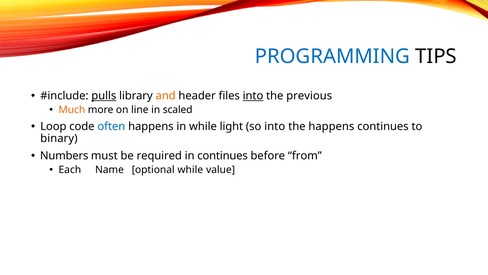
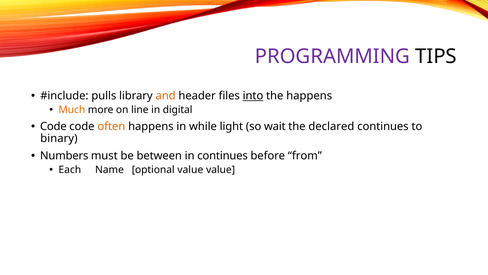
PROGRAMMING colour: blue -> purple (332, 56)
pulls underline: present -> none (104, 96)
the previous: previous -> happens (309, 96)
scaled: scaled -> digital (178, 110)
Loop: Loop -> Code (53, 126)
often colour: blue -> orange (111, 126)
so into: into -> wait (275, 126)
the happens: happens -> declared (331, 126)
required: required -> between (159, 156)
optional while: while -> value (190, 170)
